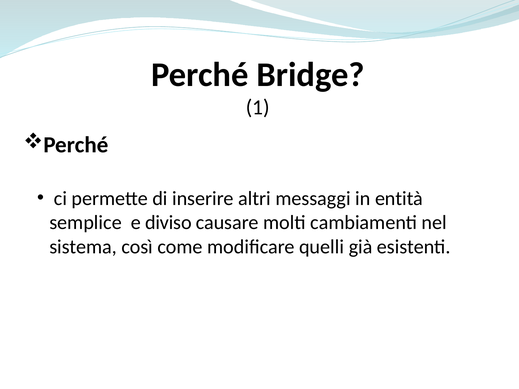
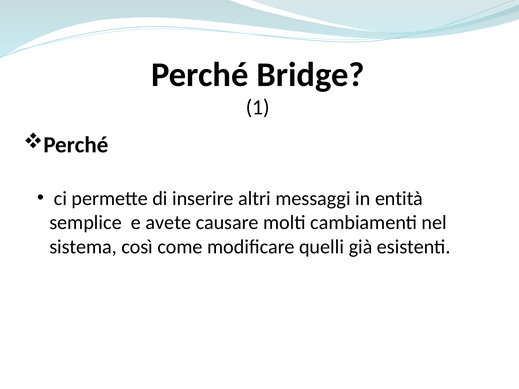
diviso: diviso -> avete (168, 223)
